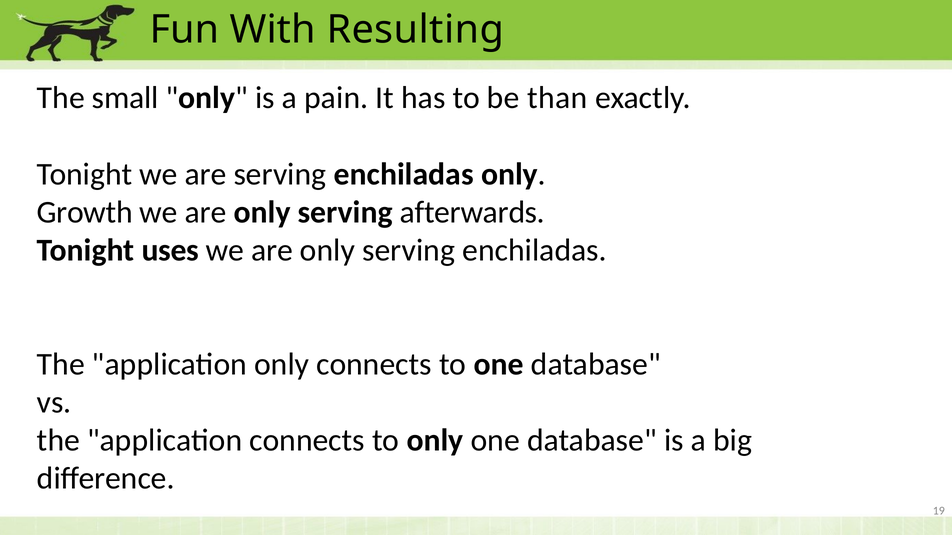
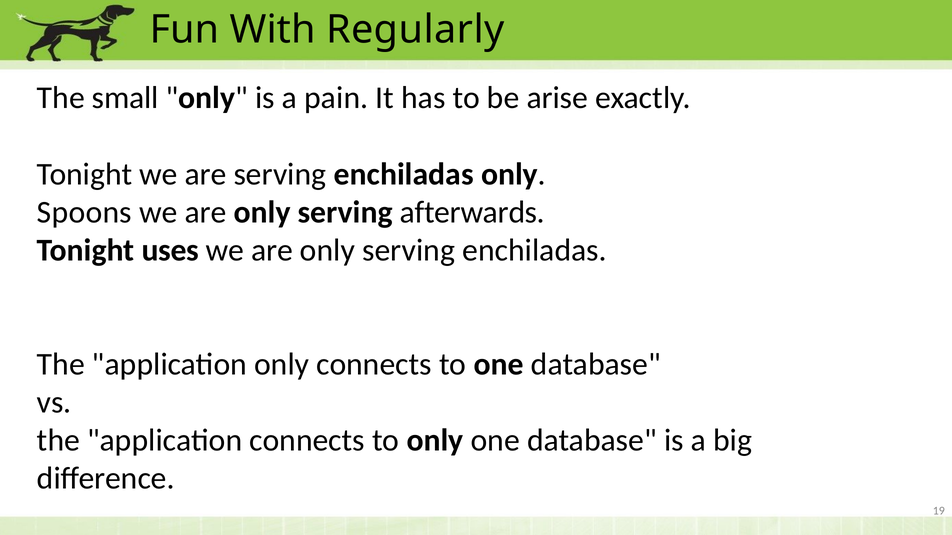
Resulting: Resulting -> Regularly (415, 29)
than: than -> arise (557, 98)
Growth: Growth -> Spoons (84, 212)
